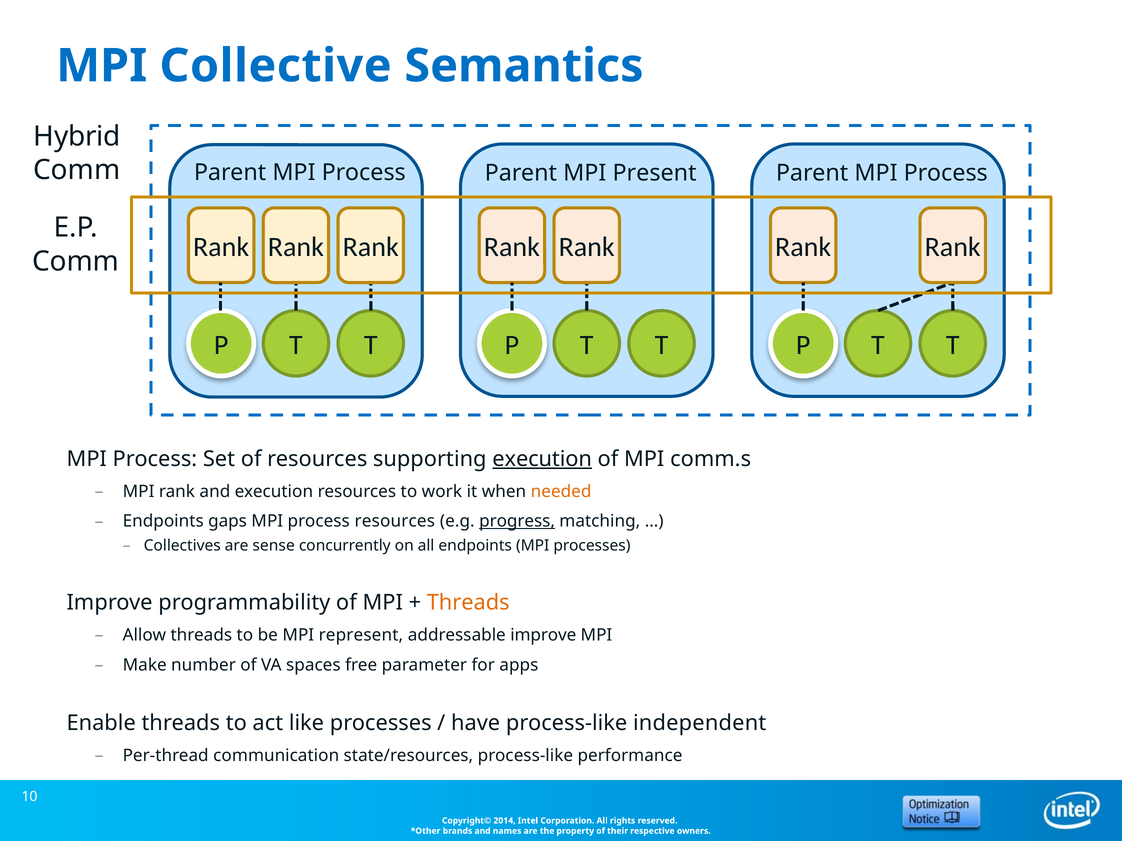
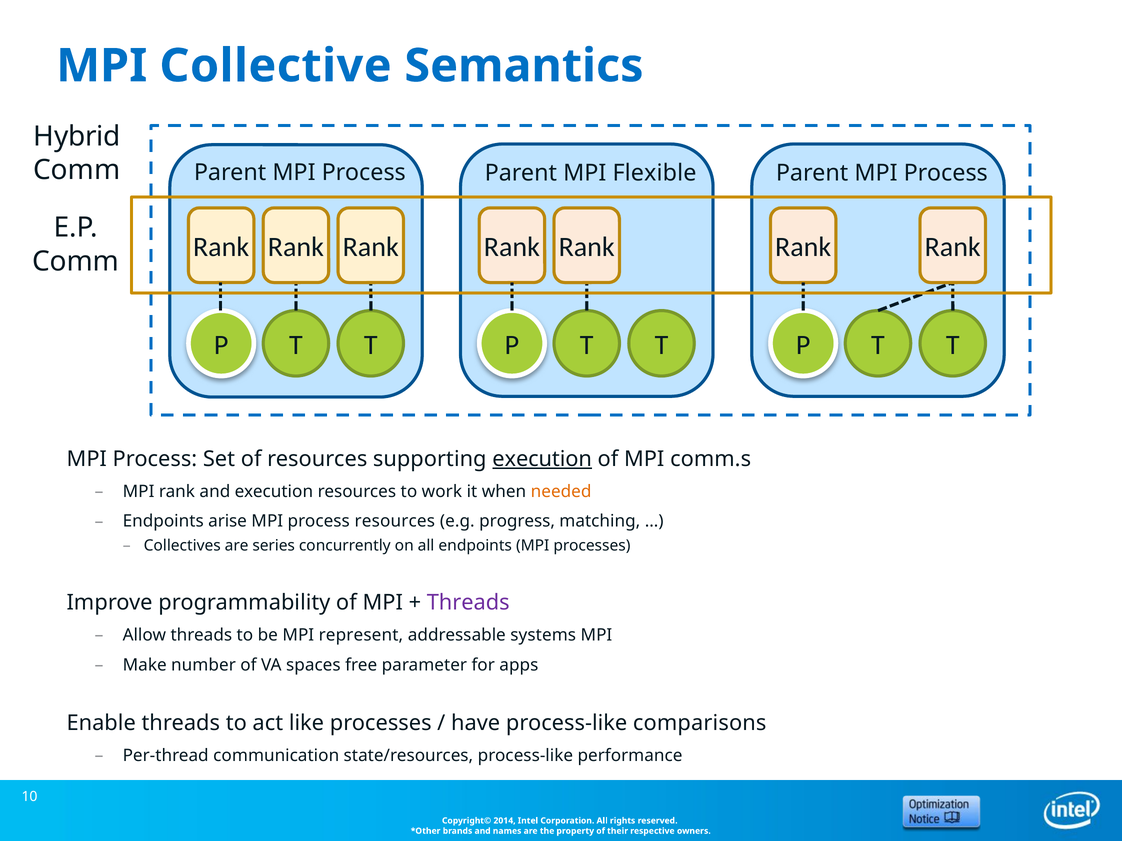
Present: Present -> Flexible (654, 173)
gaps: gaps -> arise (228, 522)
progress underline: present -> none (517, 522)
sense: sense -> series (274, 546)
Threads colour: orange -> purple (468, 603)
addressable improve: improve -> systems (543, 635)
independent: independent -> comparisons (700, 723)
